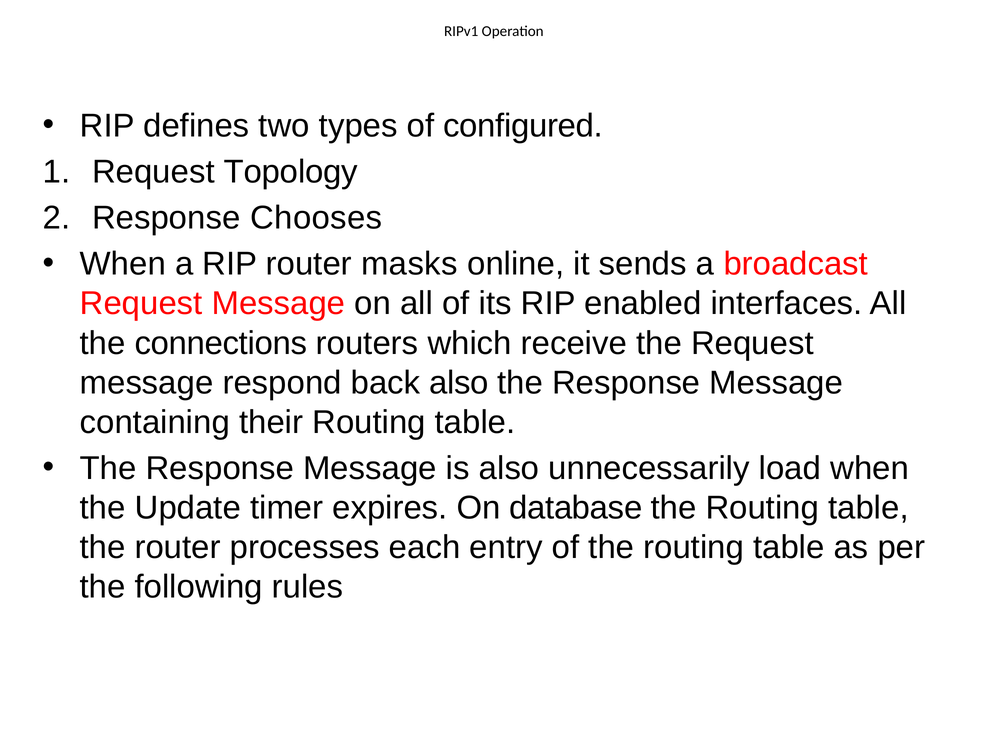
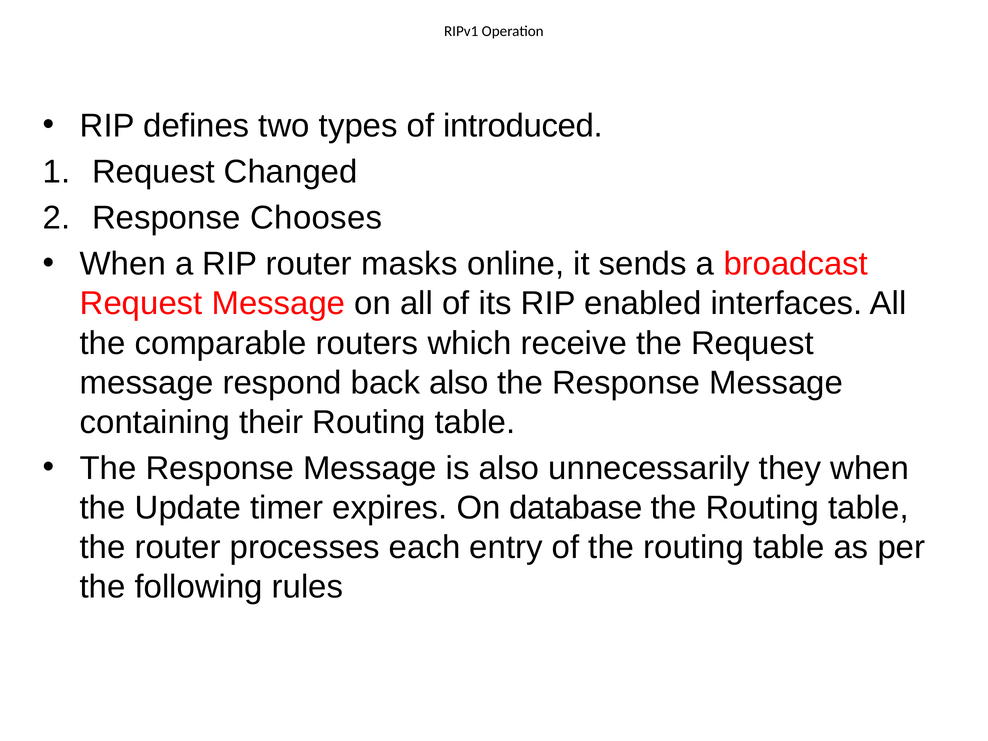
configured: configured -> introduced (523, 126)
Topology: Topology -> Changed (291, 172)
connections: connections -> comparable (221, 343)
load: load -> they (790, 468)
